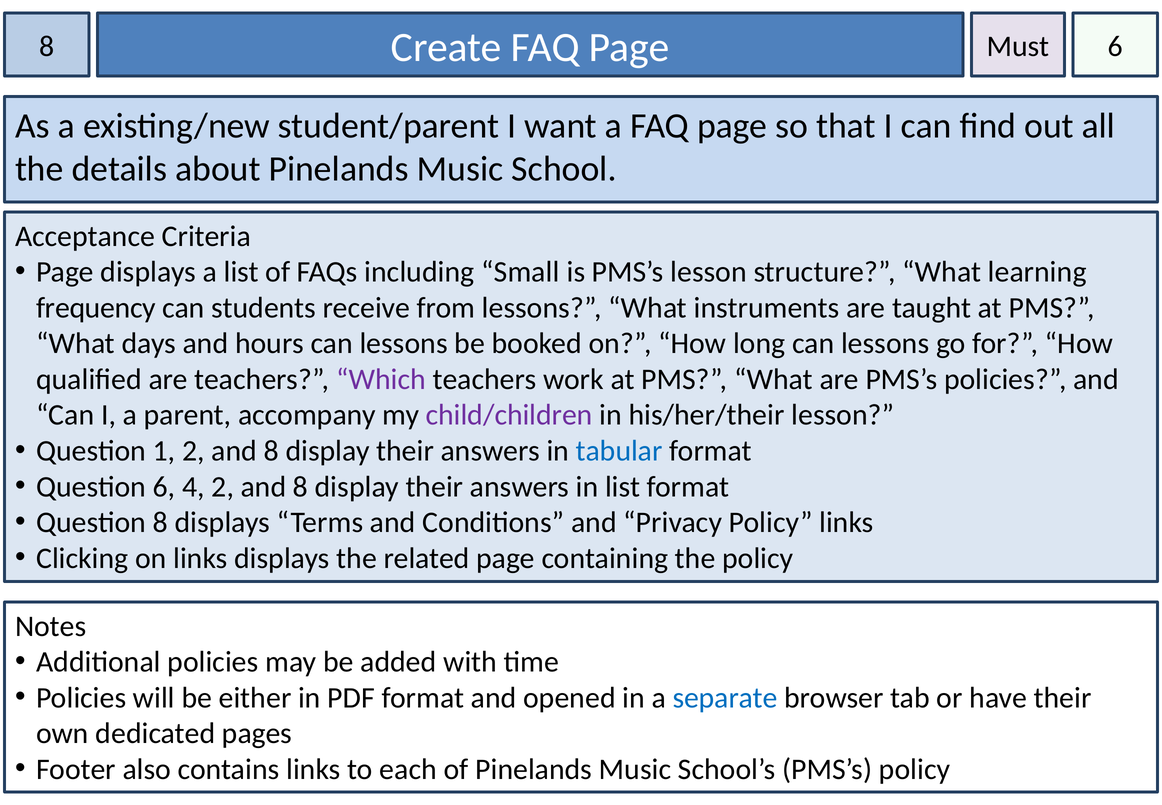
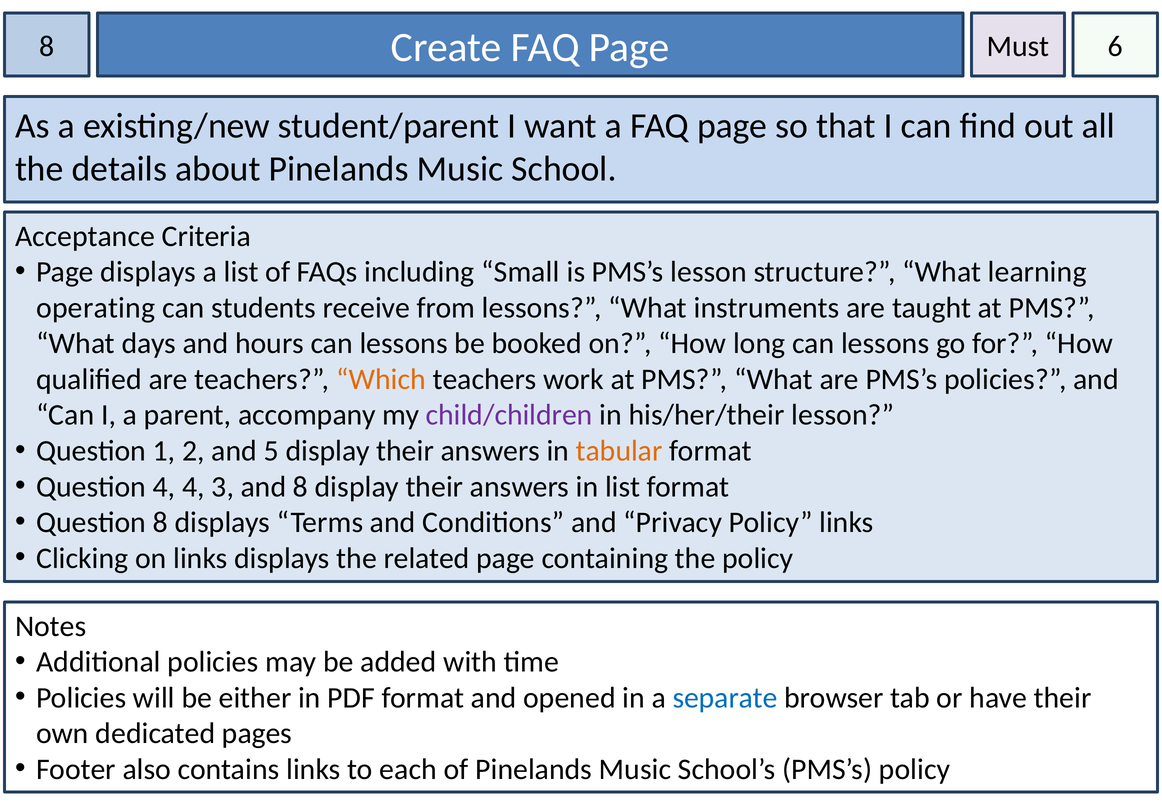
frequency: frequency -> operating (96, 308)
Which colour: purple -> orange (381, 379)
1 2 and 8: 8 -> 5 (271, 451)
tabular colour: blue -> orange (619, 451)
Question 6: 6 -> 4 (164, 486)
4 2: 2 -> 3 (223, 486)
